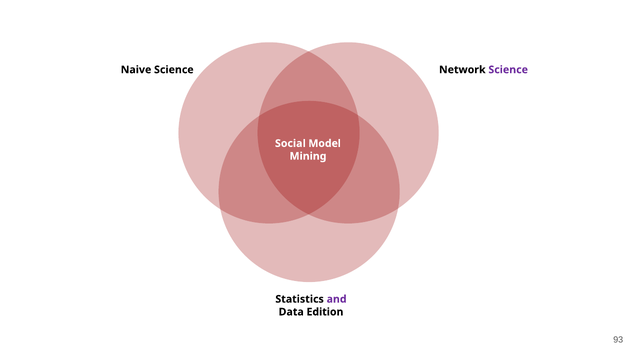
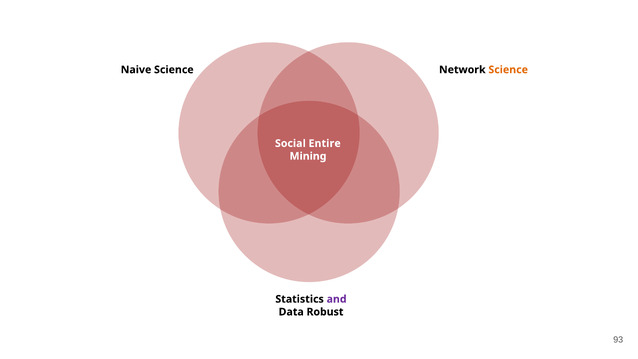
Science colour: purple -> orange (508, 70)
Model: Model -> Entire (325, 143)
Edition: Edition -> Robust (325, 312)
